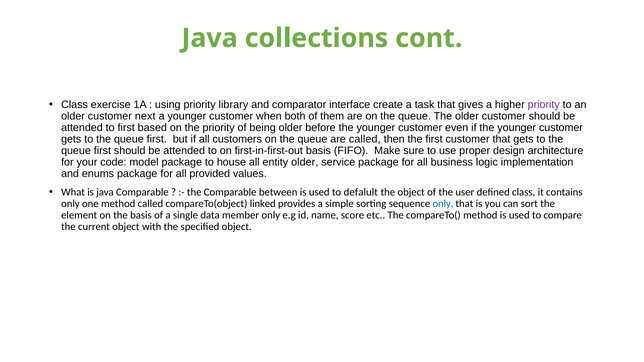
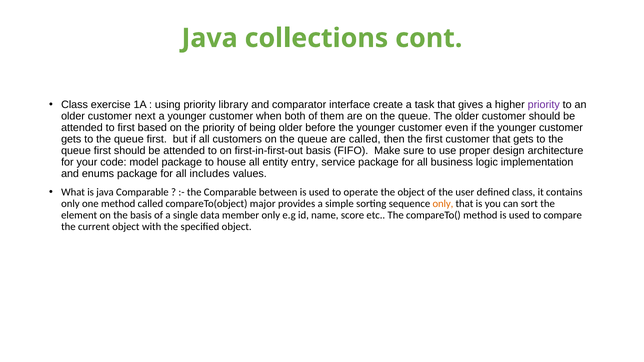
entity older: older -> entry (305, 162)
provided: provided -> includes (210, 174)
defalult: defalult -> operate (361, 192)
linked: linked -> major (263, 204)
only colour: blue -> orange (443, 204)
